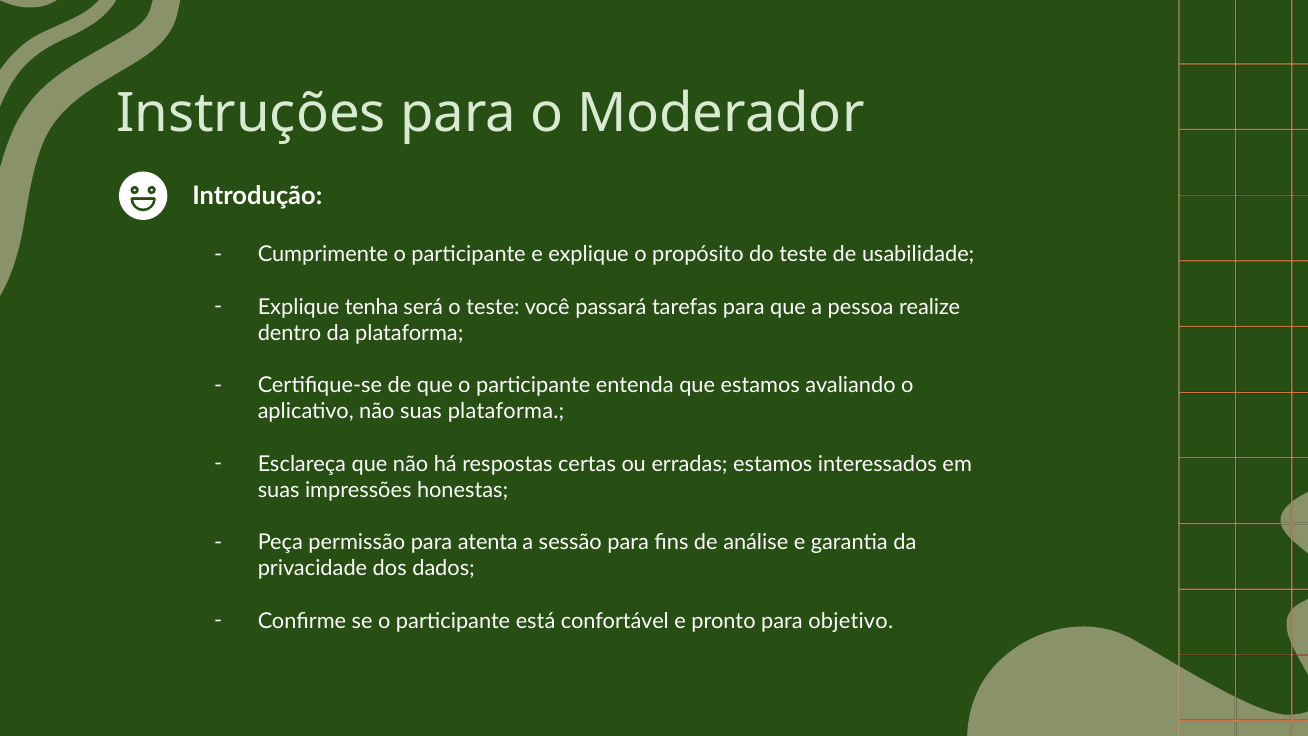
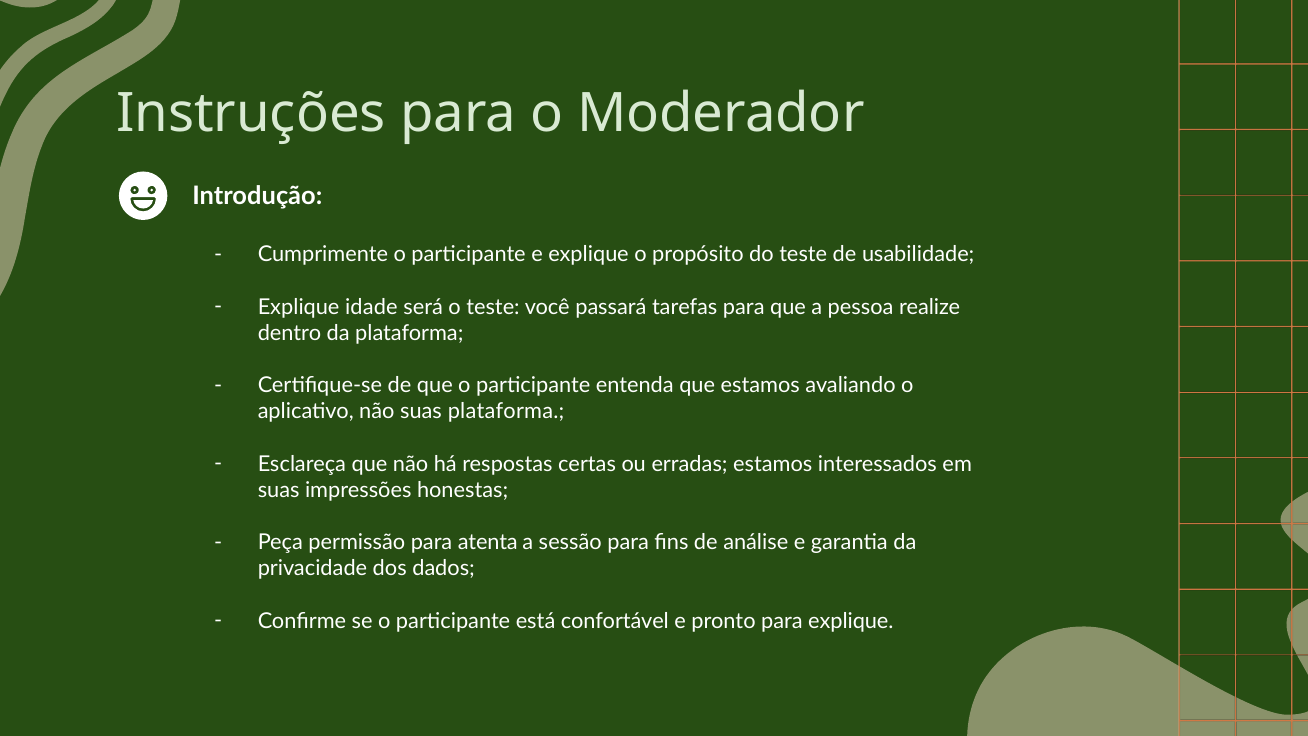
tenha: tenha -> idade (371, 307)
para objetivo: objetivo -> explique (851, 621)
